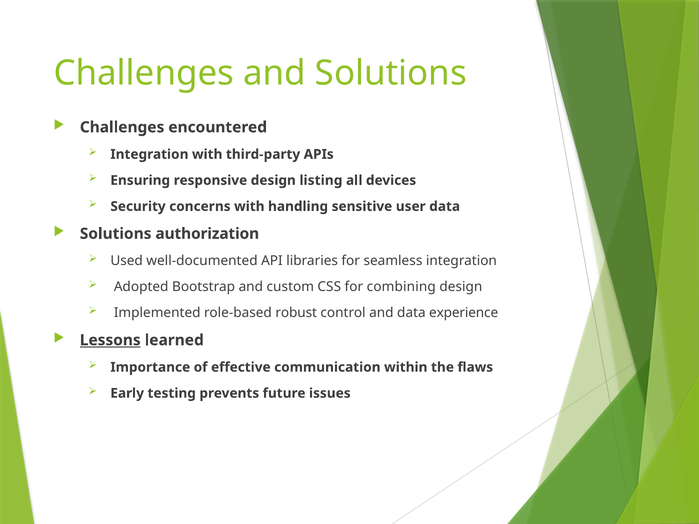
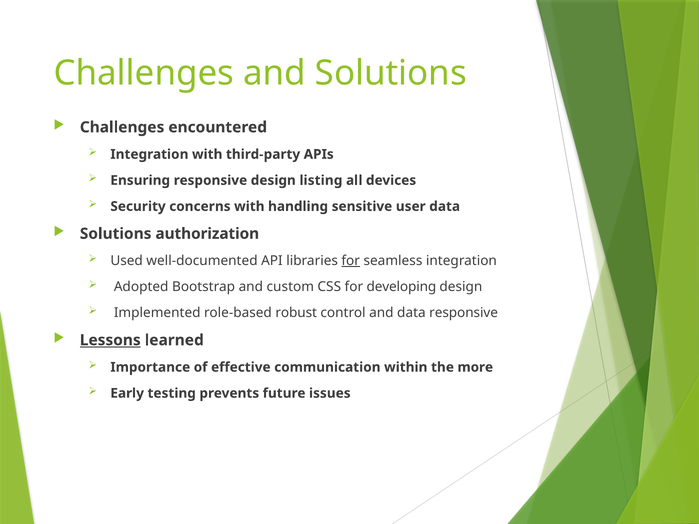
for underline: none -> present (351, 261)
combining: combining -> developing (401, 287)
data experience: experience -> responsive (464, 313)
flaws: flaws -> more (475, 367)
